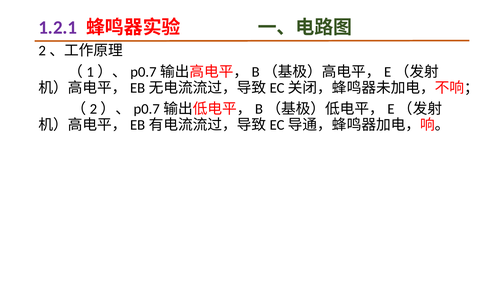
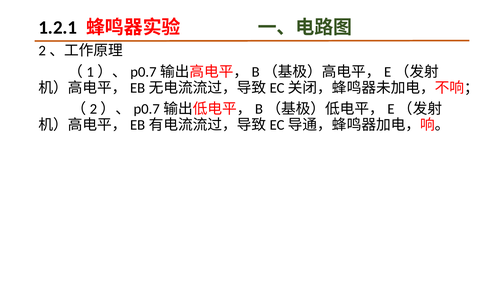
1.2.1 colour: purple -> black (58, 28)
